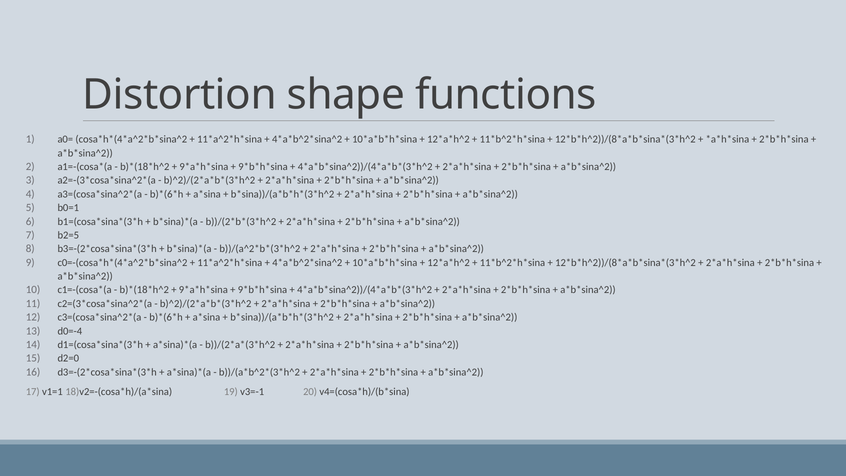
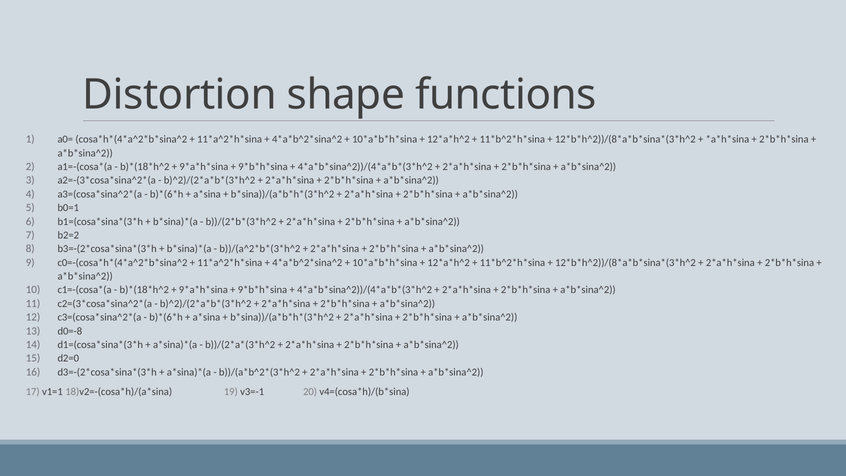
b2=5: b2=5 -> b2=2 (68, 235)
d0=-4: d0=-4 -> d0=-8 (70, 331)
